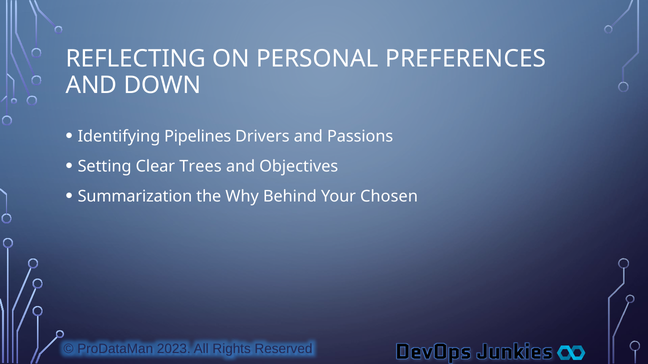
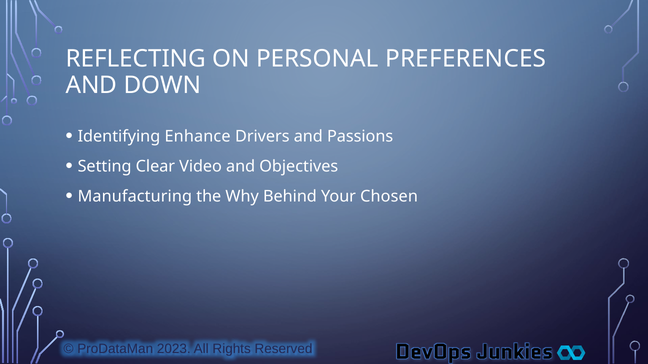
Pipelines: Pipelines -> Enhance (198, 137)
Trees: Trees -> Video (201, 167)
Summarization: Summarization -> Manufacturing (135, 197)
